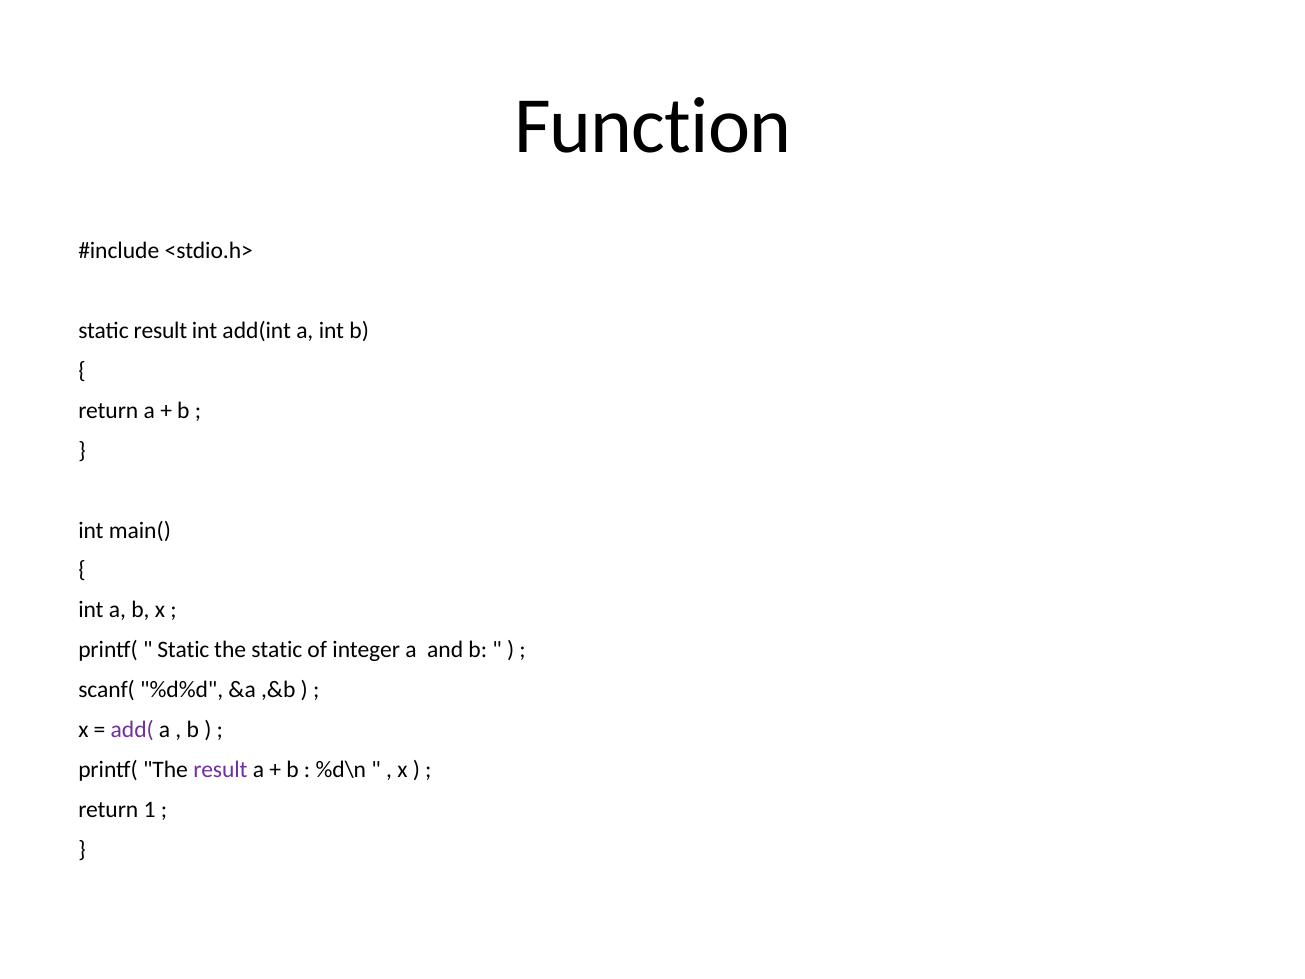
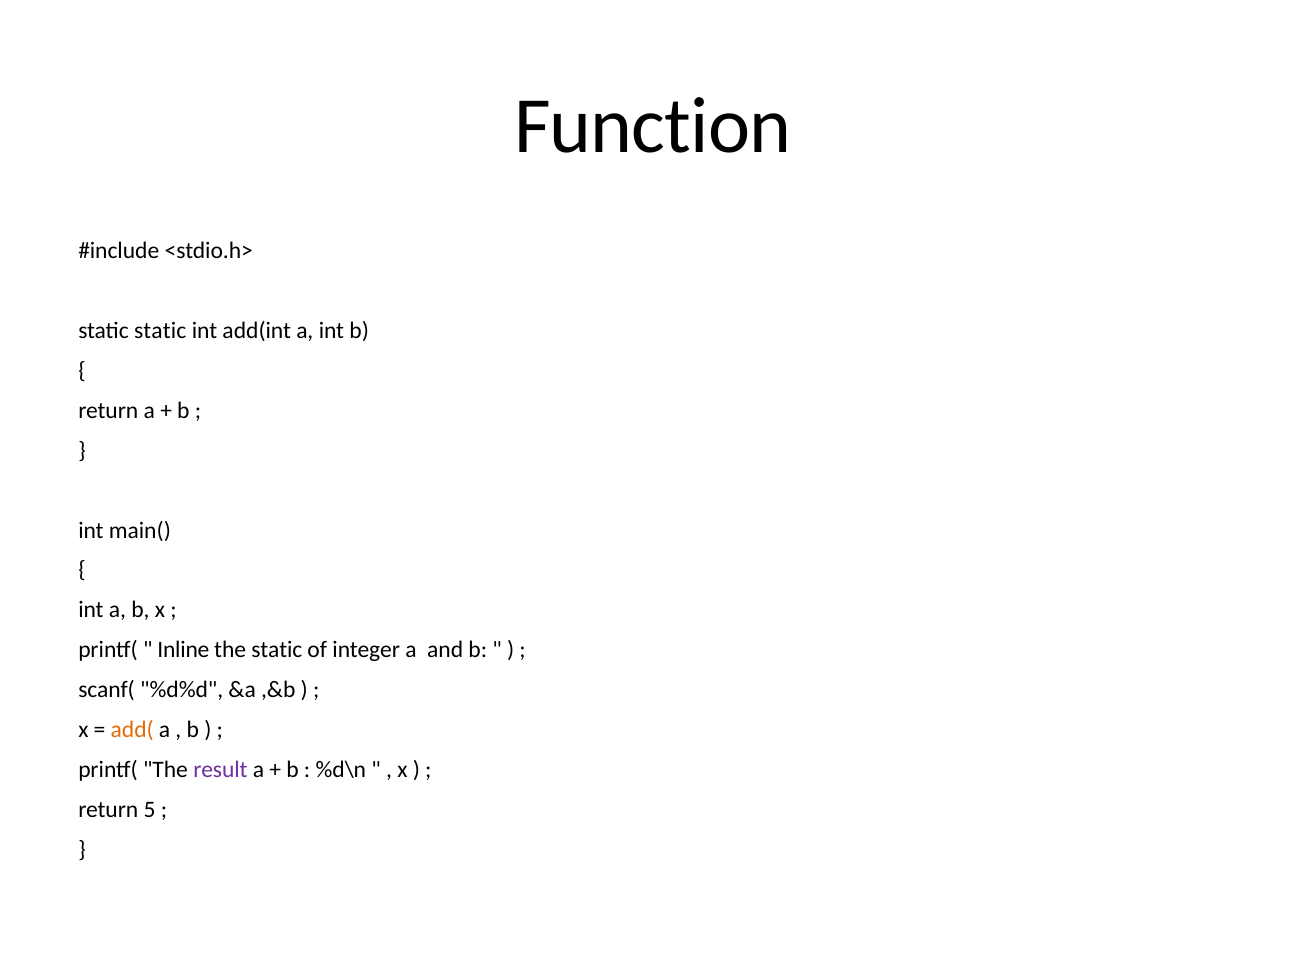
static result: result -> static (160, 331)
Static: Static -> Inline (183, 650)
add( colour: purple -> orange (132, 730)
1: 1 -> 5 (150, 810)
